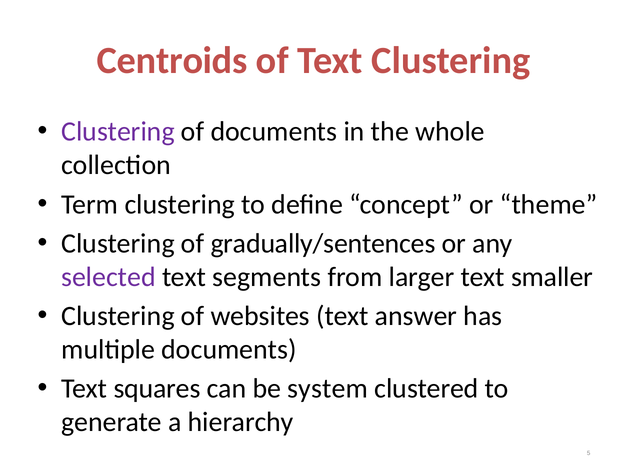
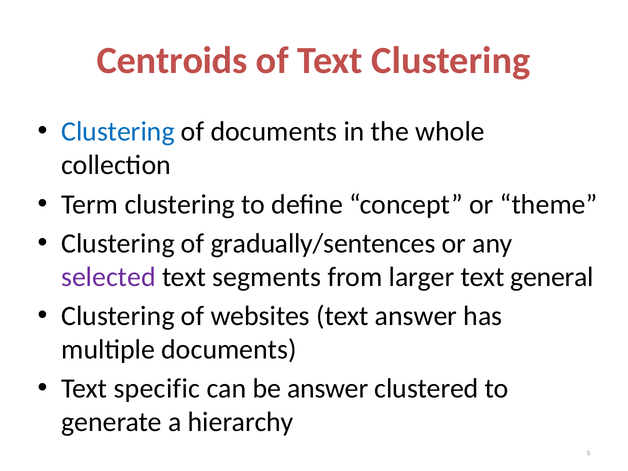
Clustering colour: purple -> blue (118, 132)
smaller: smaller -> general (552, 277)
squares: squares -> specific (157, 389)
be system: system -> answer (328, 389)
